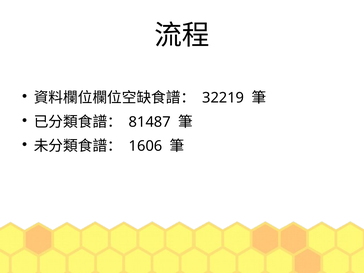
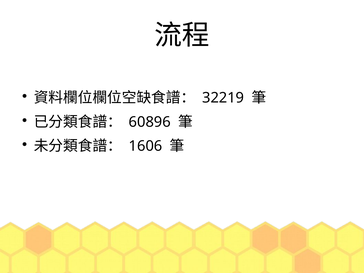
81487: 81487 -> 60896 (150, 122)
